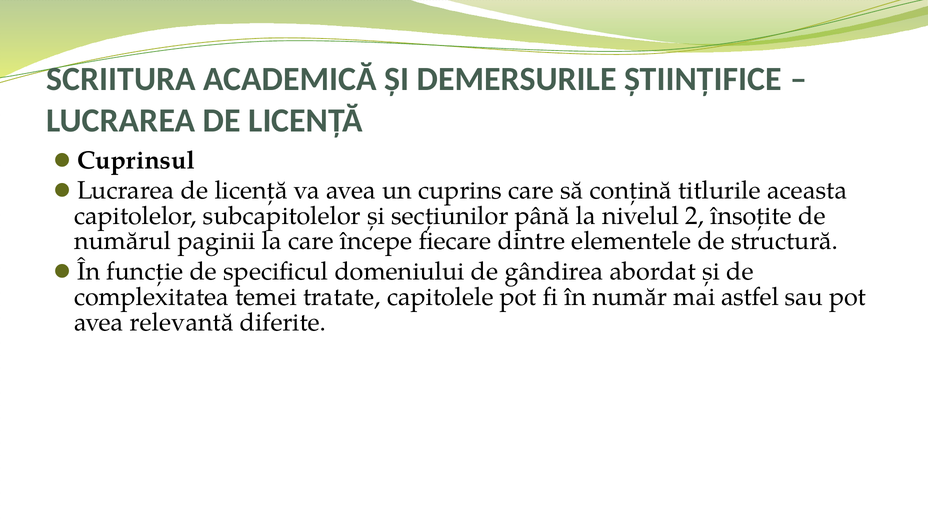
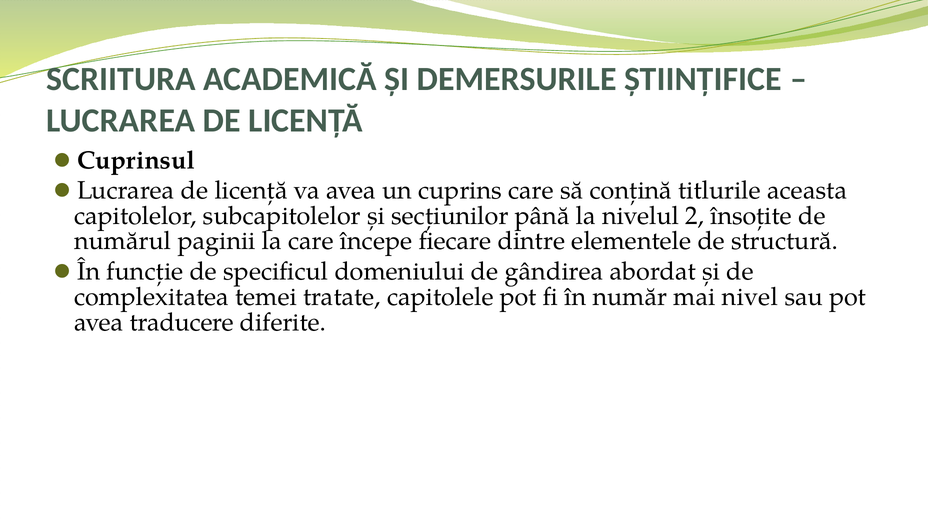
astfel: astfel -> nivel (750, 297)
relevantă: relevantă -> traducere (182, 322)
